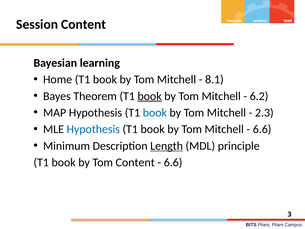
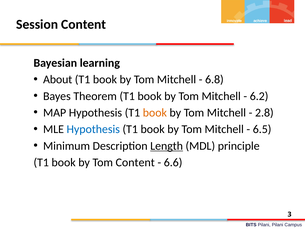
Home: Home -> About (58, 79)
8.1: 8.1 -> 6.8 (214, 79)
book underline: present -> none (150, 96)
book colour: blue -> orange (155, 113)
2.3: 2.3 -> 2.8 (264, 113)
6.6: 6.6 -> 6.5 (262, 129)
